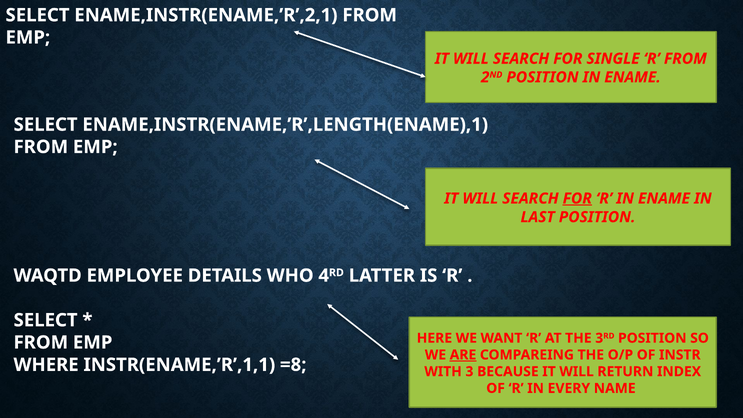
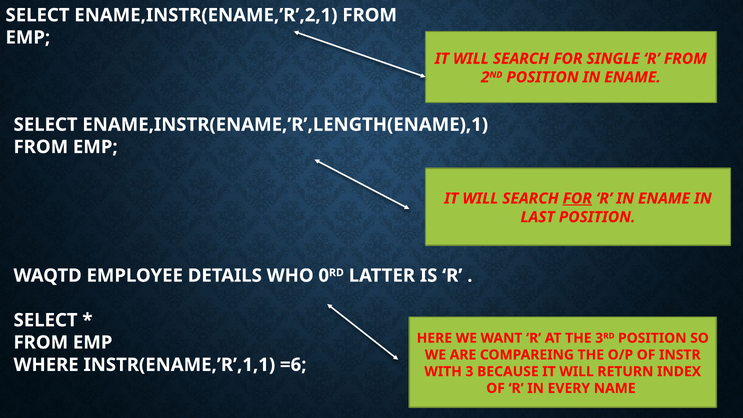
4: 4 -> 0 (324, 276)
ARE underline: present -> none (463, 355)
=8: =8 -> =6 (293, 365)
